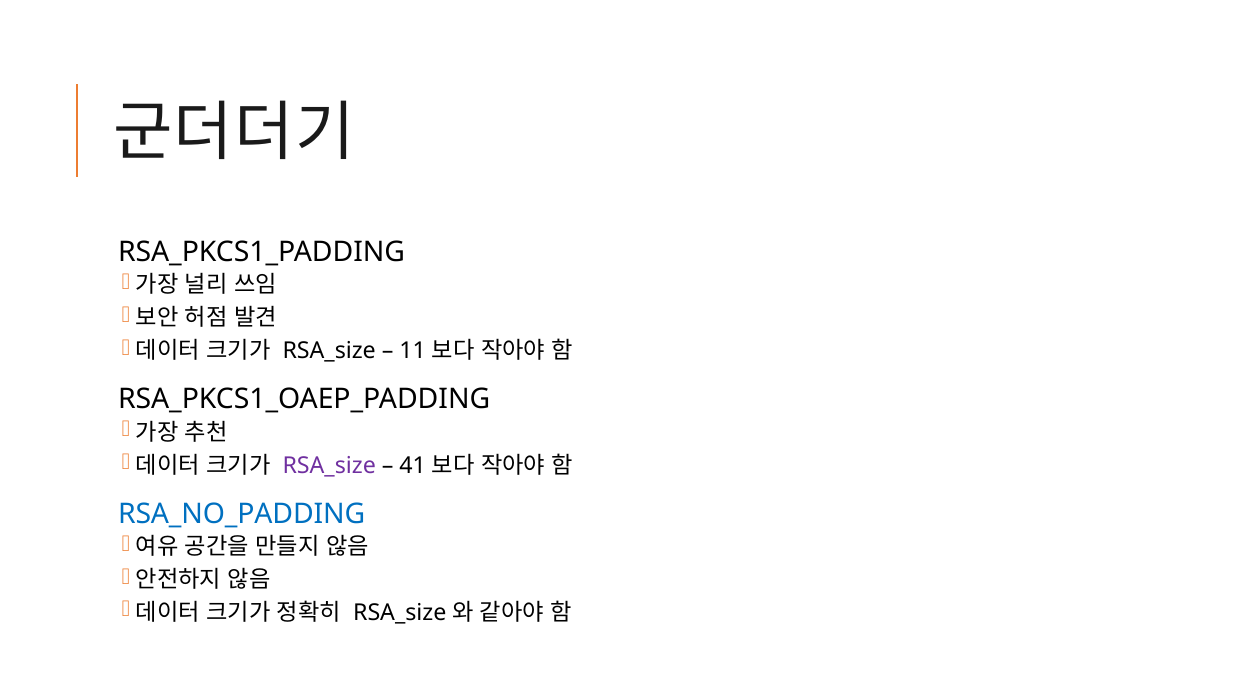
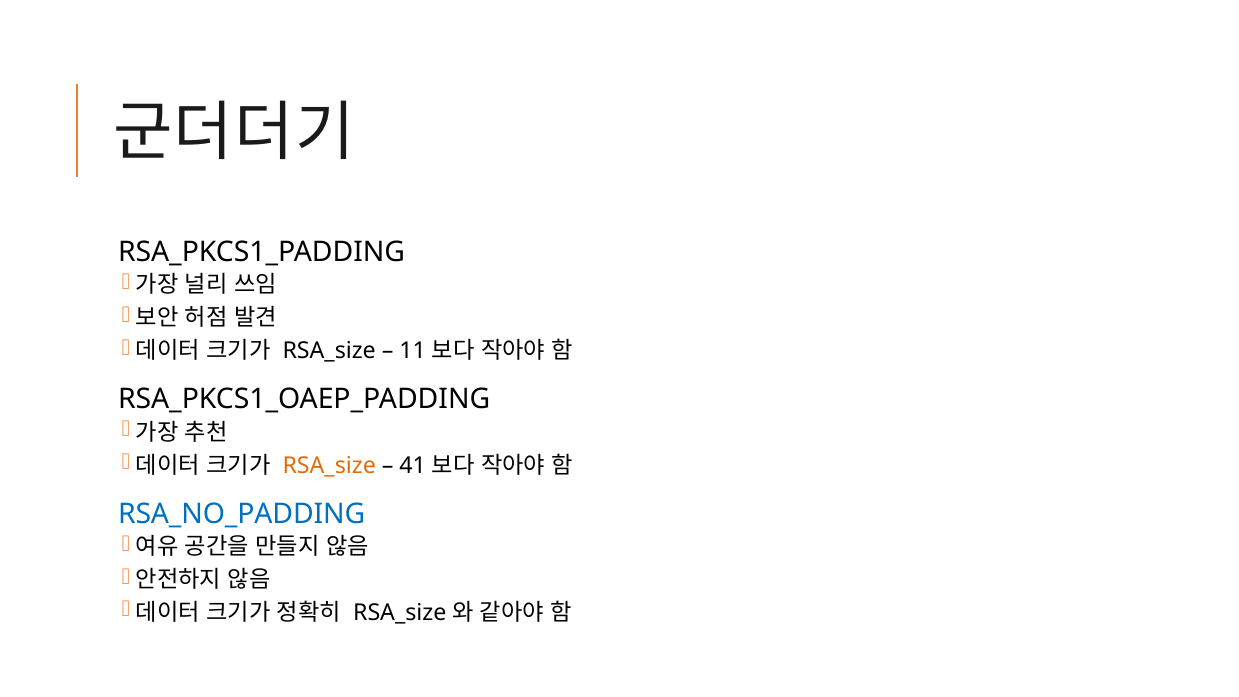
RSA_size colour: purple -> orange (329, 465)
